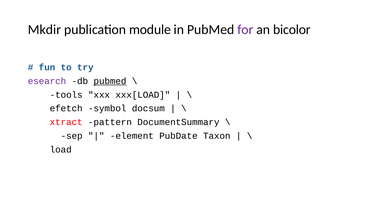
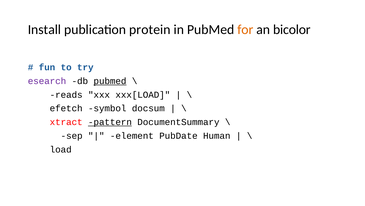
Mkdir: Mkdir -> Install (44, 29)
module: module -> protein (150, 29)
for colour: purple -> orange (245, 29)
tools: tools -> reads (66, 94)
pattern underline: none -> present (110, 122)
Taxon: Taxon -> Human (217, 135)
